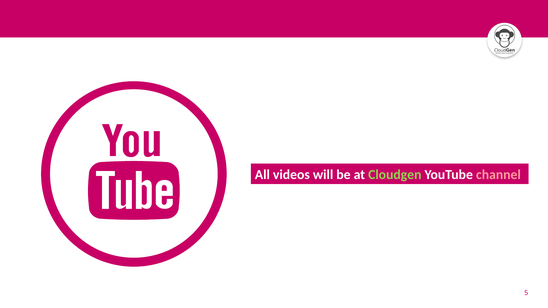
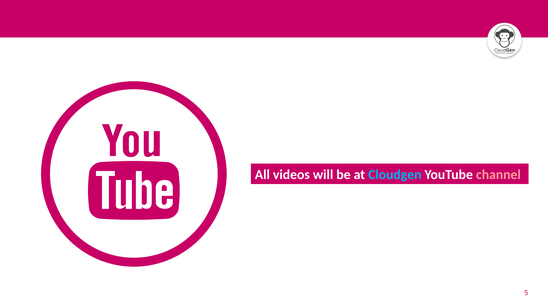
Cloudgen colour: light green -> light blue (395, 175)
